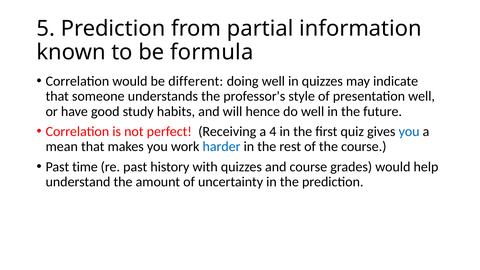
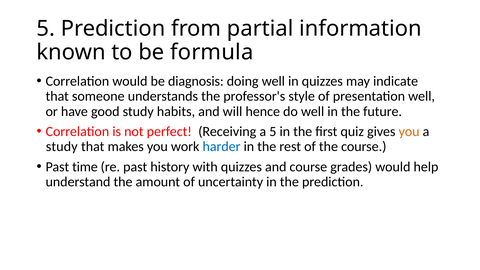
different: different -> diagnosis (196, 81)
a 4: 4 -> 5 (273, 132)
you colour: blue -> orange (409, 132)
mean: mean -> study (62, 147)
